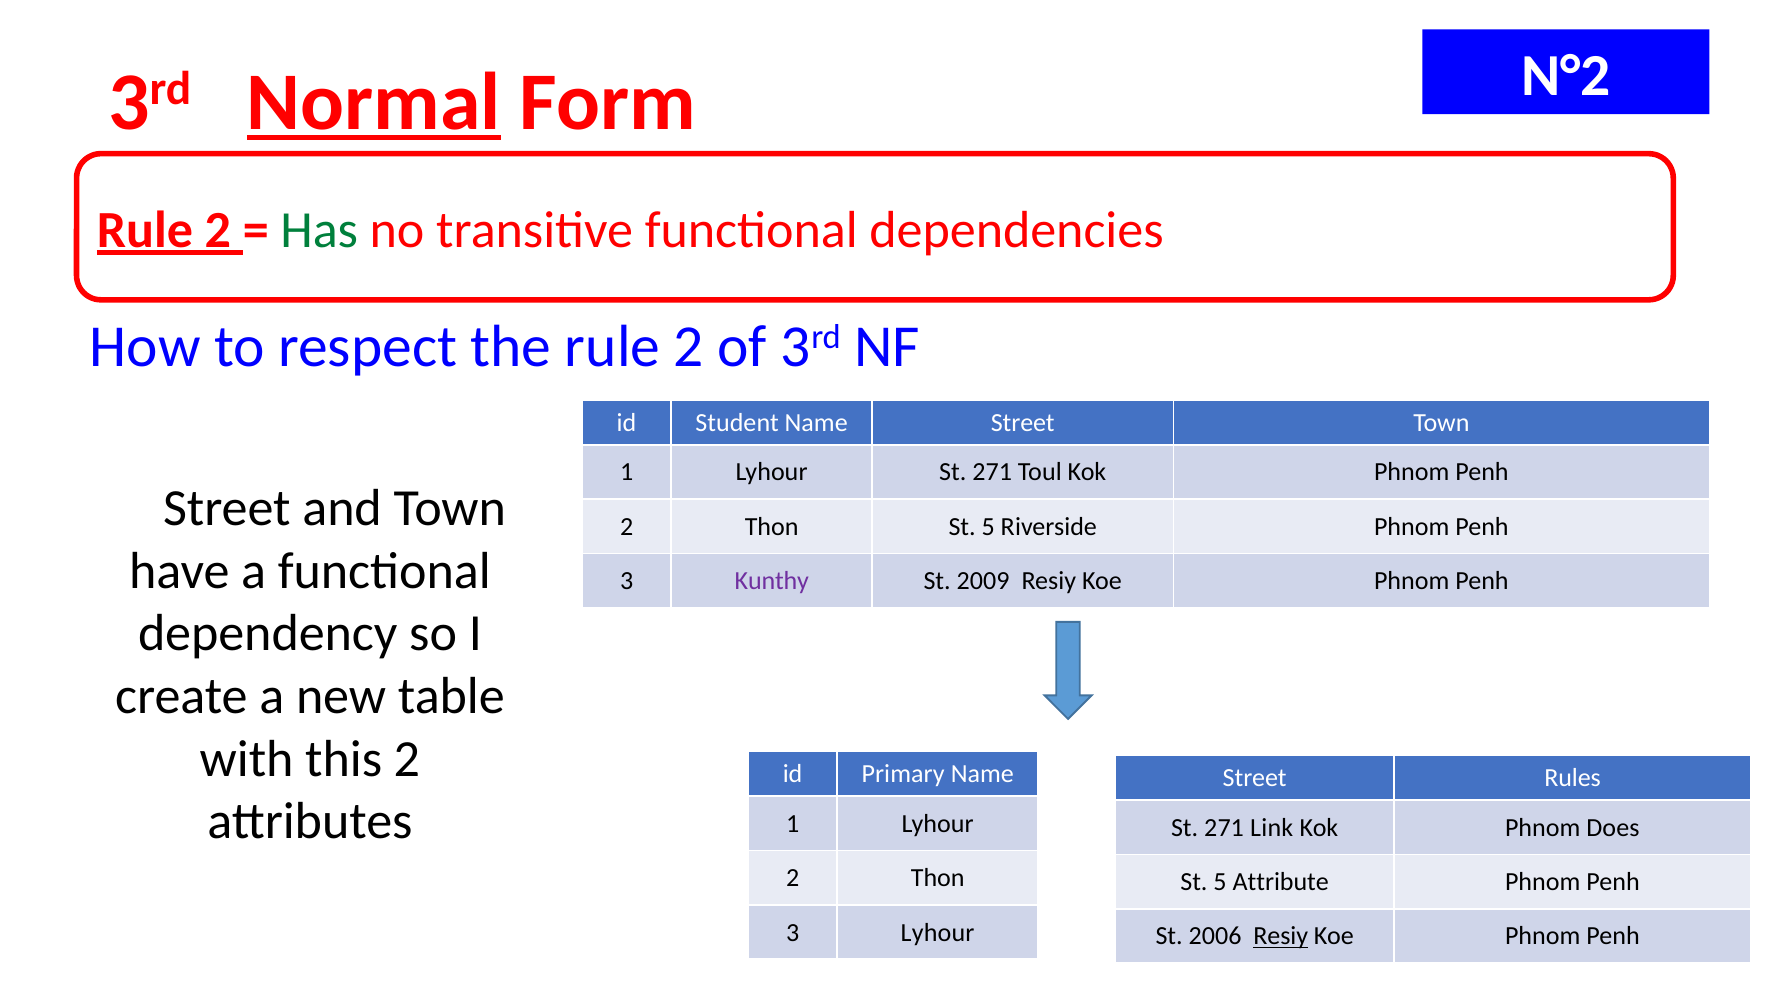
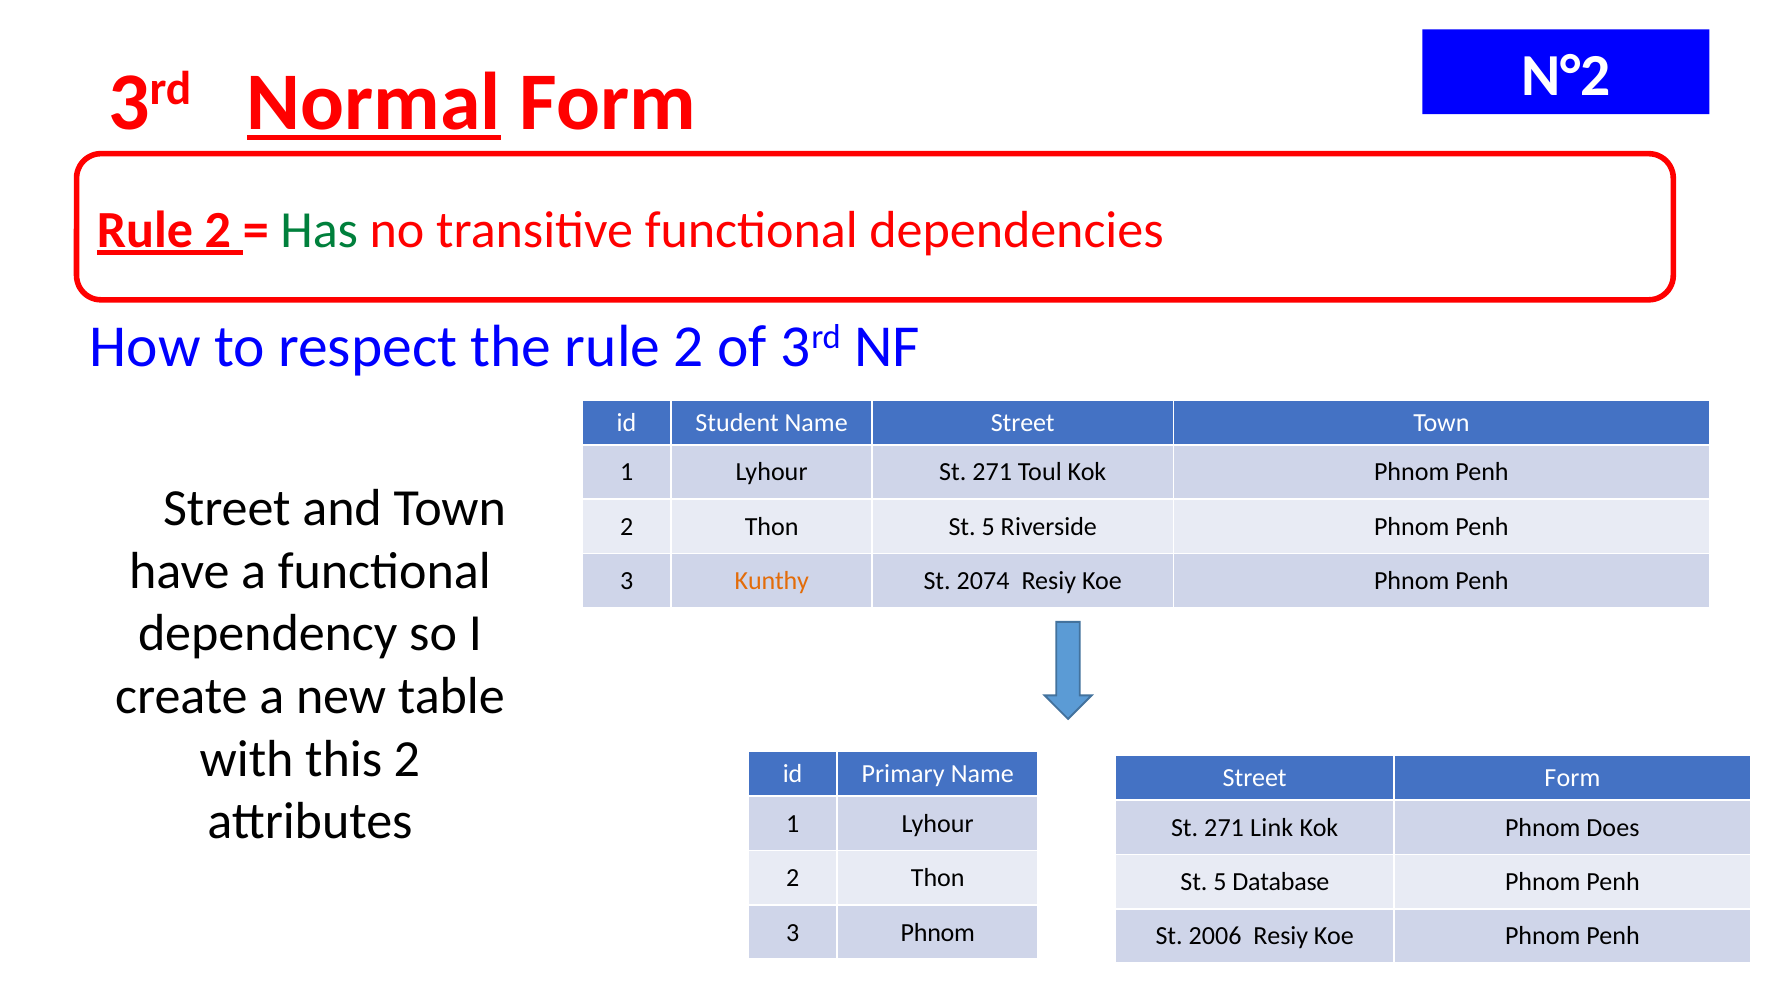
Kunthy colour: purple -> orange (772, 581)
2009: 2009 -> 2074 (983, 581)
Street Rules: Rules -> Form (1572, 778)
Attribute: Attribute -> Database (1281, 882)
3 Lyhour: Lyhour -> Phnom (938, 932)
Resiy underline: present -> none (1281, 936)
